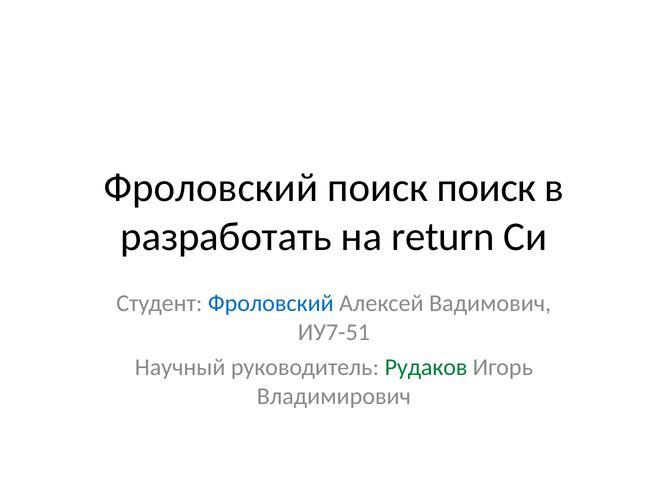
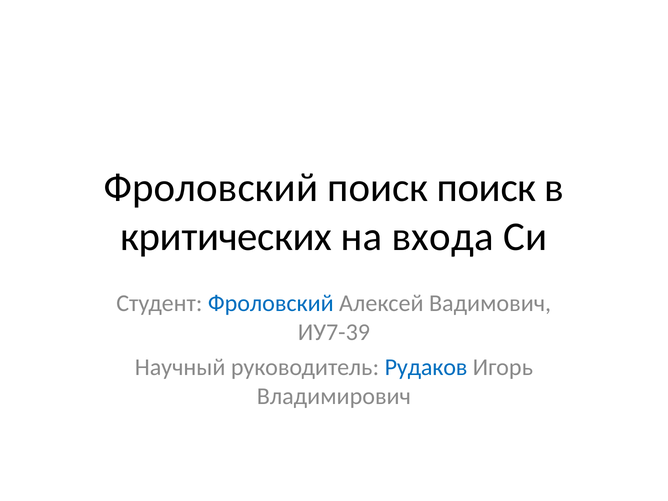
разработать: разработать -> критических (226, 237)
return: return -> входа (443, 237)
ИУ7-51: ИУ7-51 -> ИУ7-39 (334, 332)
Рудаков colour: green -> blue (426, 367)
